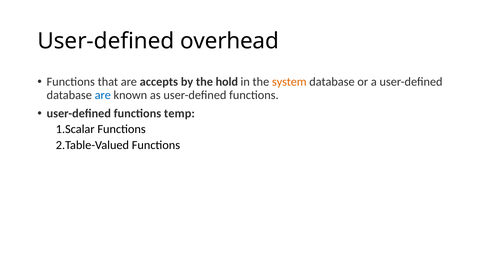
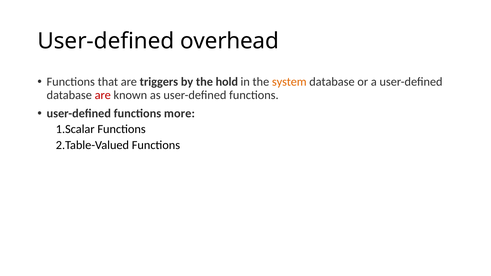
accepts: accepts -> triggers (159, 82)
are colour: blue -> red (103, 95)
temp: temp -> more (179, 114)
